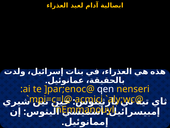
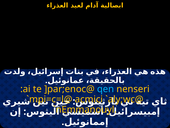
qen colour: white -> light blue (106, 89)
